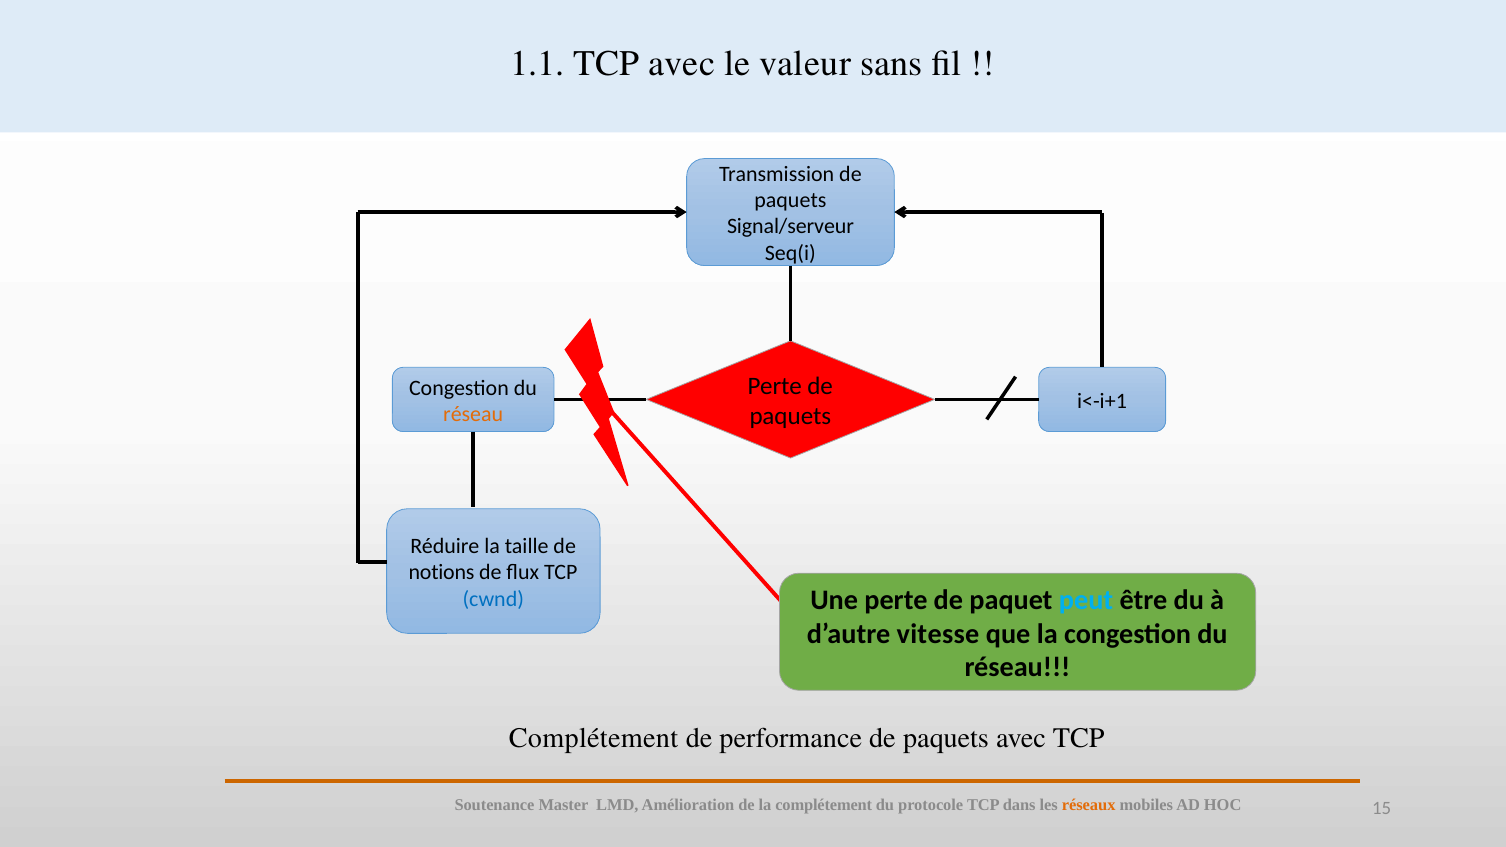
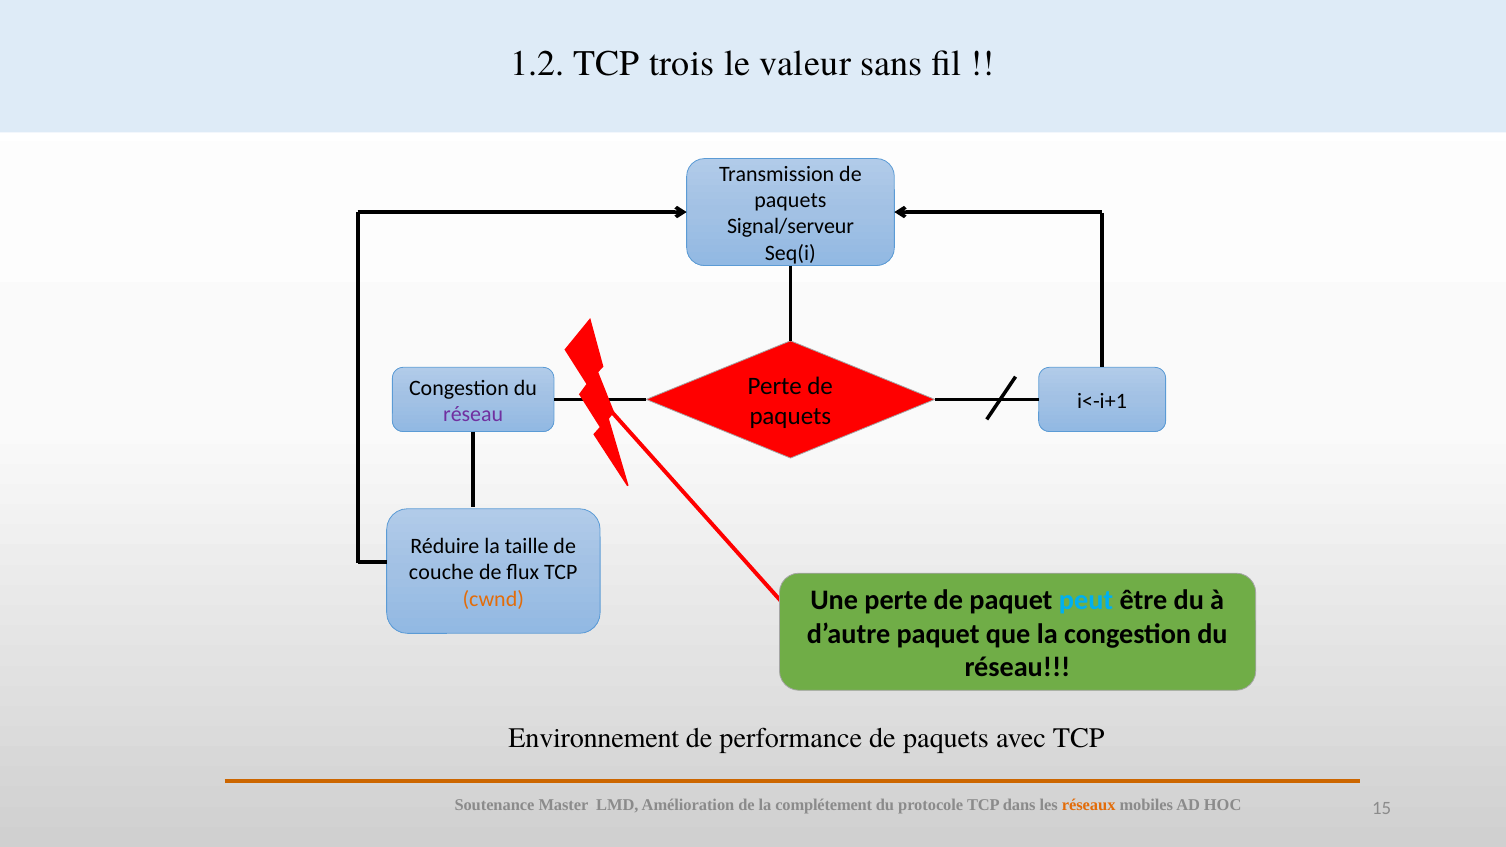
1.1: 1.1 -> 1.2 (538, 64)
TCP avec: avec -> trois (682, 64)
réseau colour: orange -> purple (473, 414)
notions: notions -> couche (441, 573)
cwnd colour: blue -> orange (493, 599)
d’autre vitesse: vitesse -> paquet (938, 634)
Complétement: Complétement -> Environnement (594, 738)
